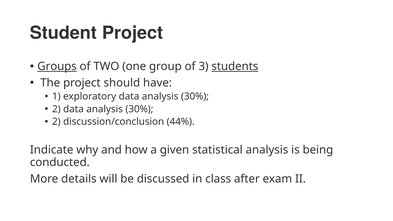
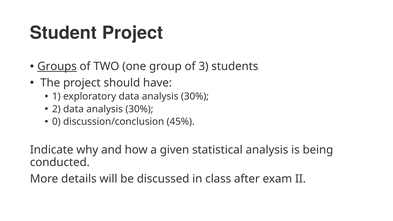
students underline: present -> none (235, 66)
2: 2 -> 0 (56, 122)
44%: 44% -> 45% (181, 122)
